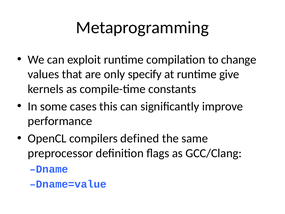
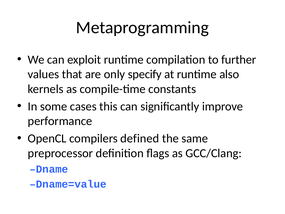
change: change -> further (239, 60)
give: give -> also (229, 74)
